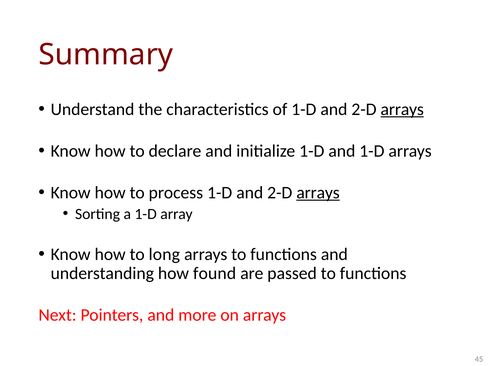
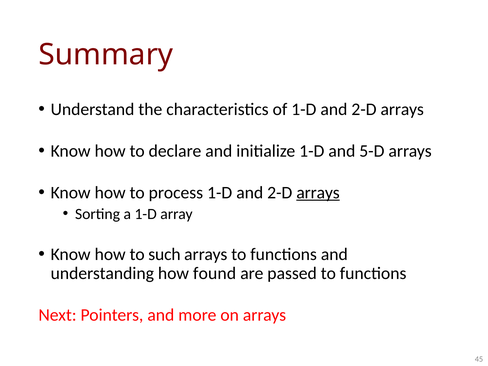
arrays underline: present -> none (402, 109)
and 1-D: 1-D -> 5-D (372, 151)
long: long -> such (164, 254)
